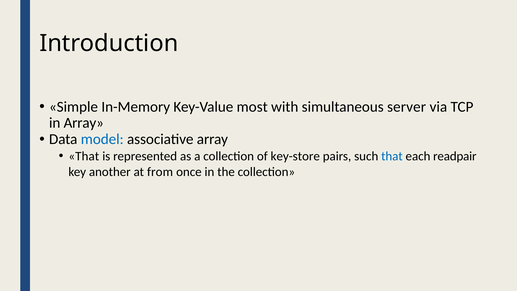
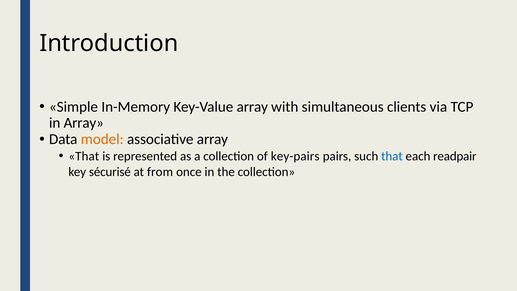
Key-Value most: most -> array (252, 107)
server: server -> clients (407, 107)
model colour: blue -> orange (102, 139)
key-store: key-store -> key-pairs (295, 156)
another: another -> sécurisé (110, 172)
